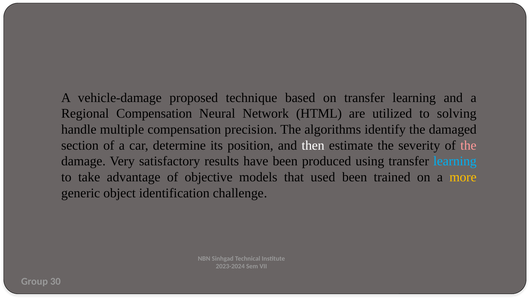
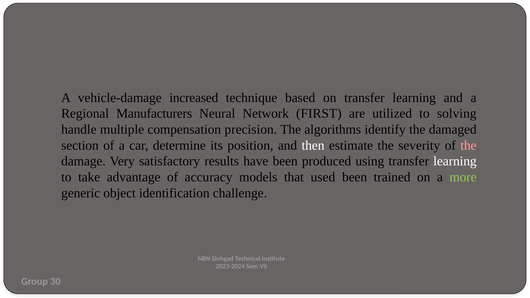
proposed: proposed -> increased (194, 98)
Regional Compensation: Compensation -> Manufacturers (154, 114)
HTML: HTML -> FIRST (319, 114)
learning colour: light blue -> white (455, 161)
objective: objective -> accuracy (209, 177)
more colour: yellow -> light green (463, 177)
